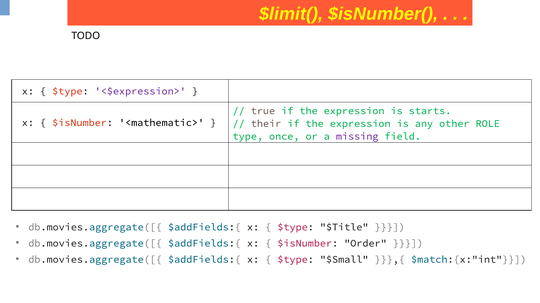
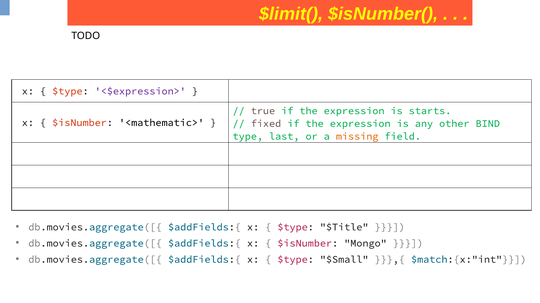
their: their -> fixed (266, 124)
ROLE: ROLE -> BIND (488, 124)
once: once -> last (284, 137)
missing colour: purple -> orange (357, 137)
Order: Order -> Mongo (365, 244)
